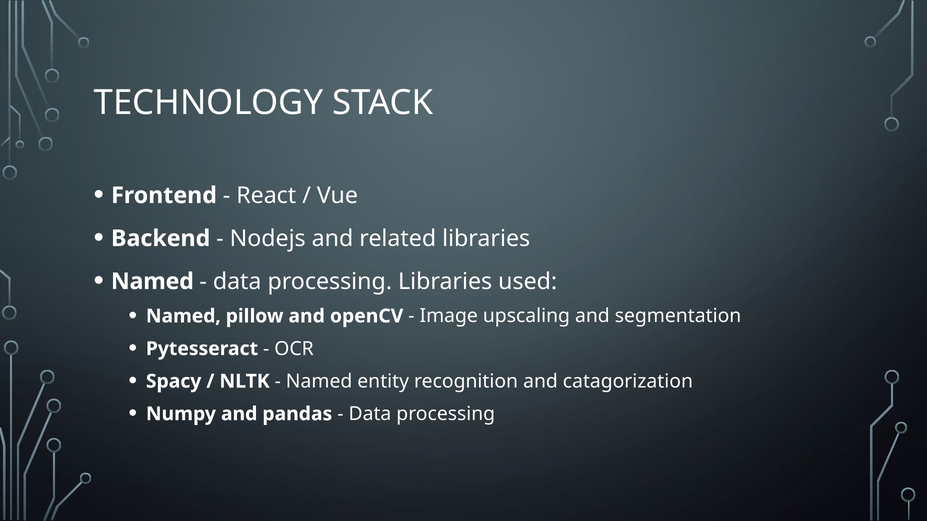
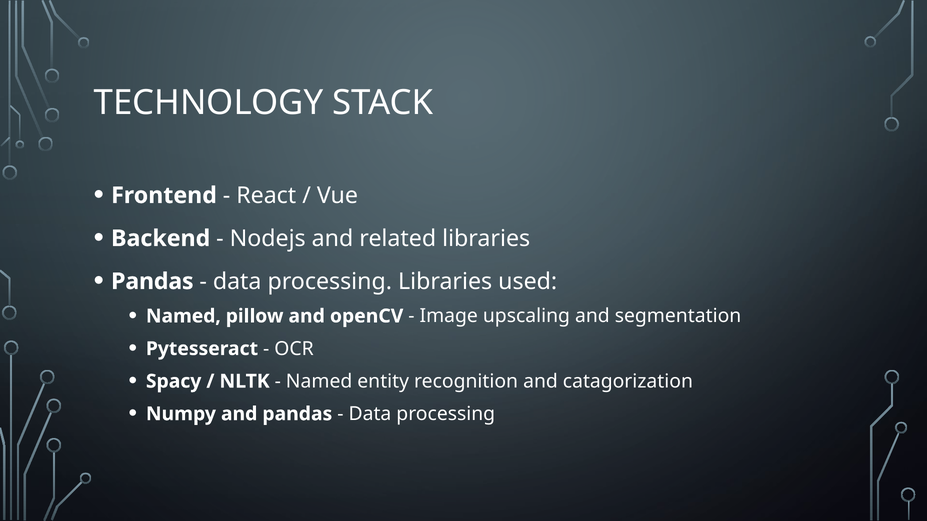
Named: Named -> Pandas (152, 282)
